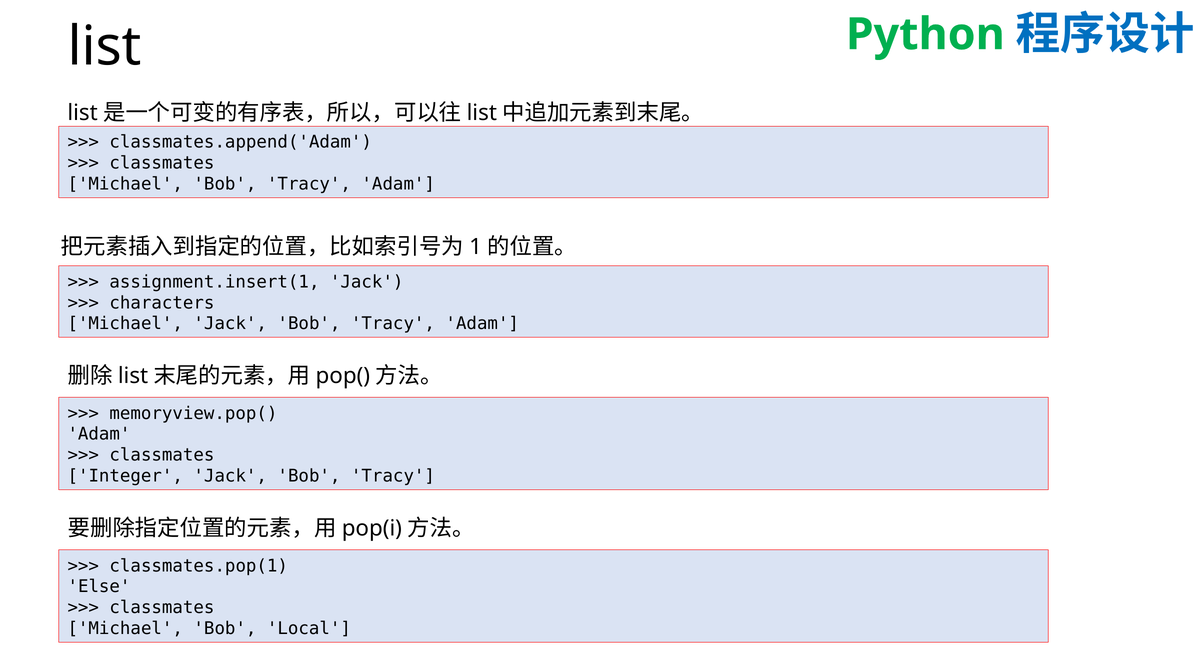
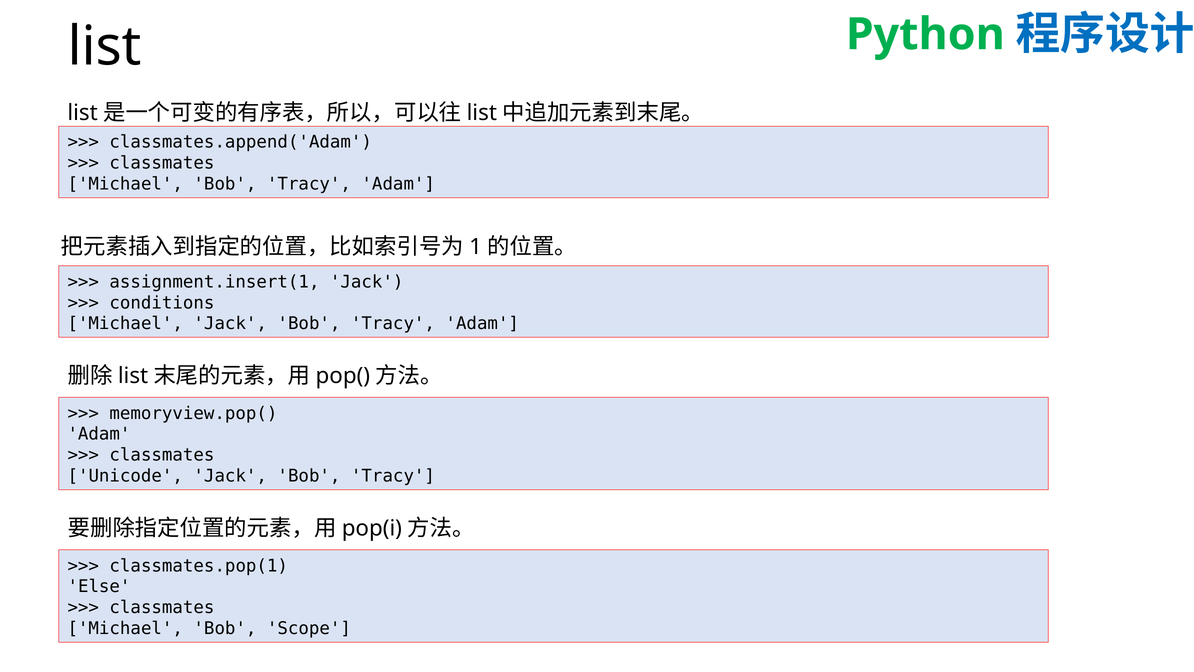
characters: characters -> conditions (162, 303)
Integer: Integer -> Unicode (125, 476)
Local: Local -> Scope (309, 628)
